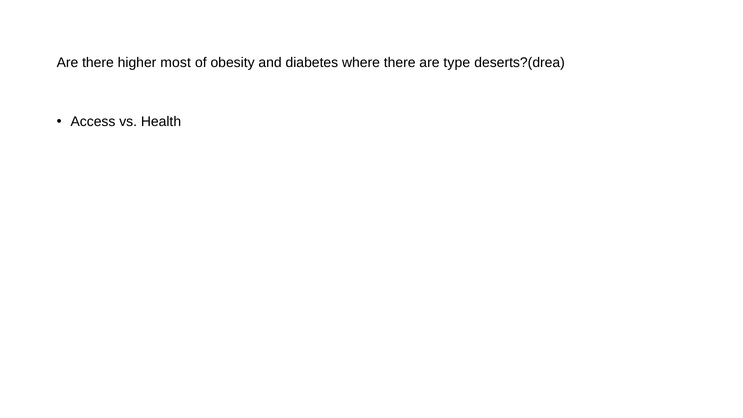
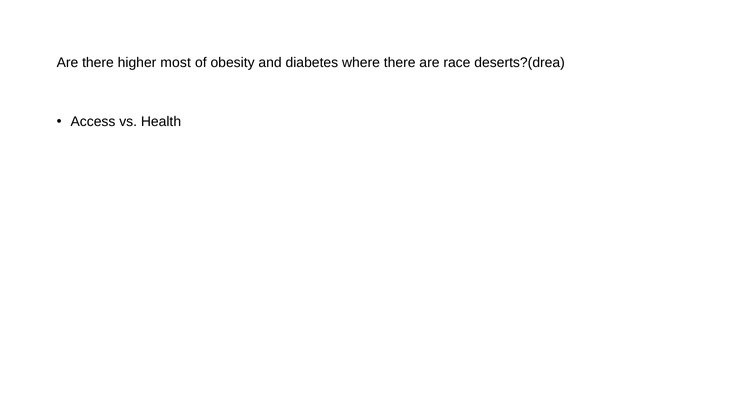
type: type -> race (457, 63)
